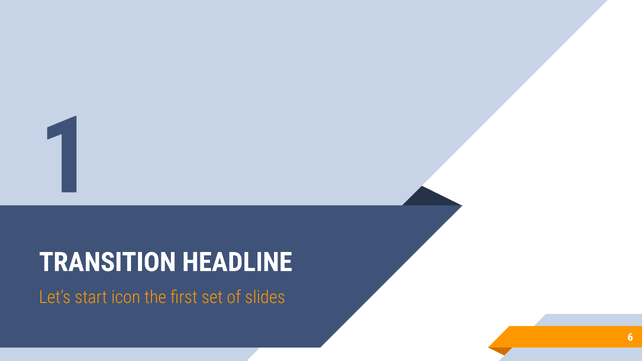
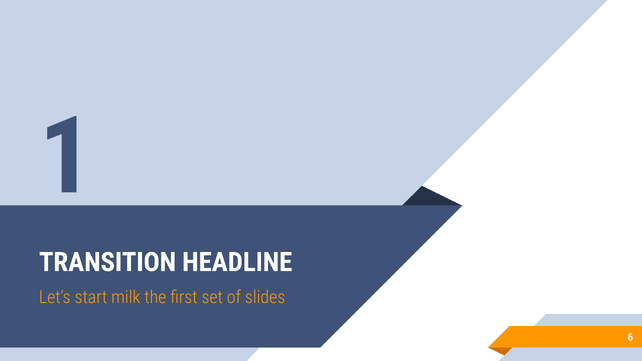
icon: icon -> milk (126, 297)
